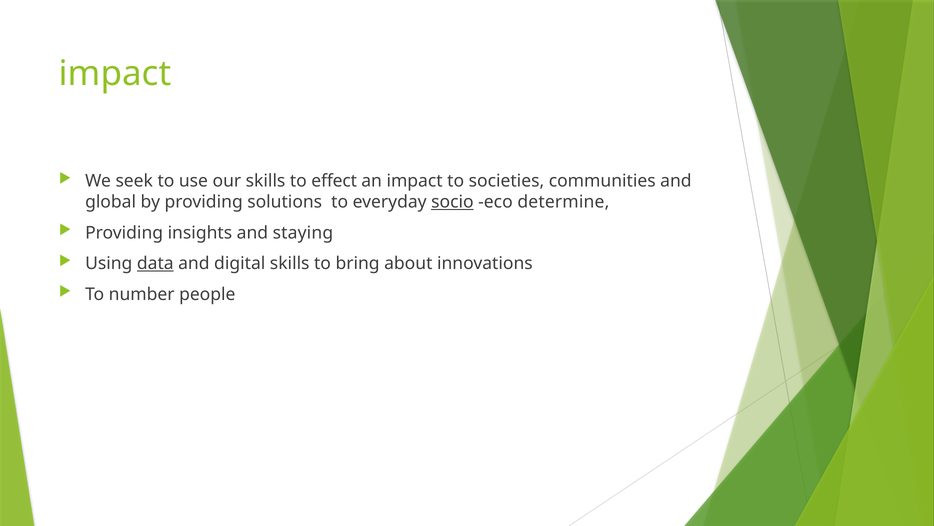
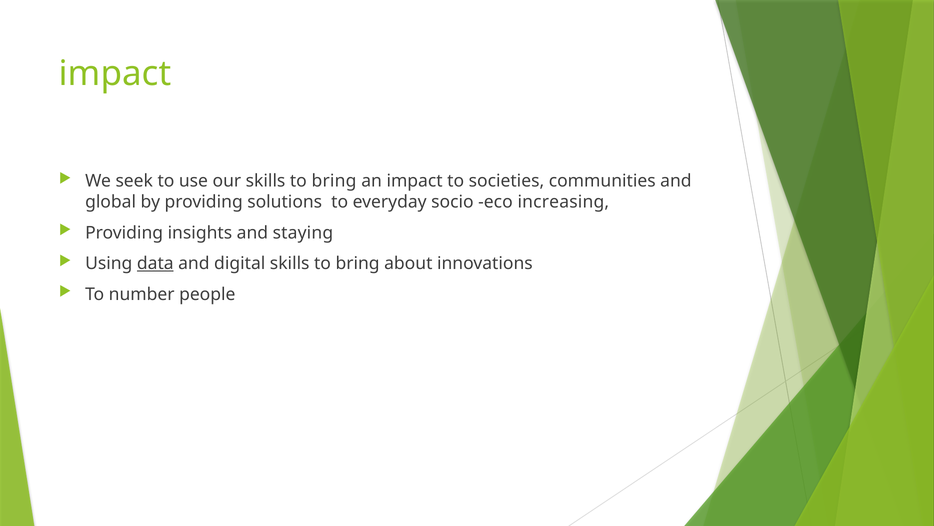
our skills to effect: effect -> bring (334, 181)
socio underline: present -> none (452, 202)
determine: determine -> increasing (563, 202)
